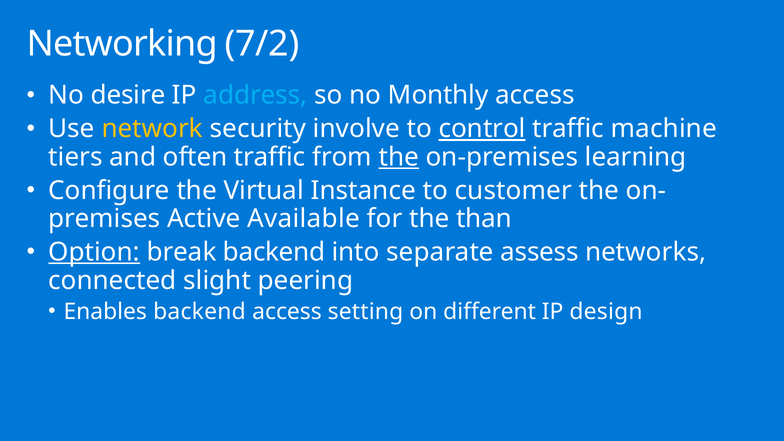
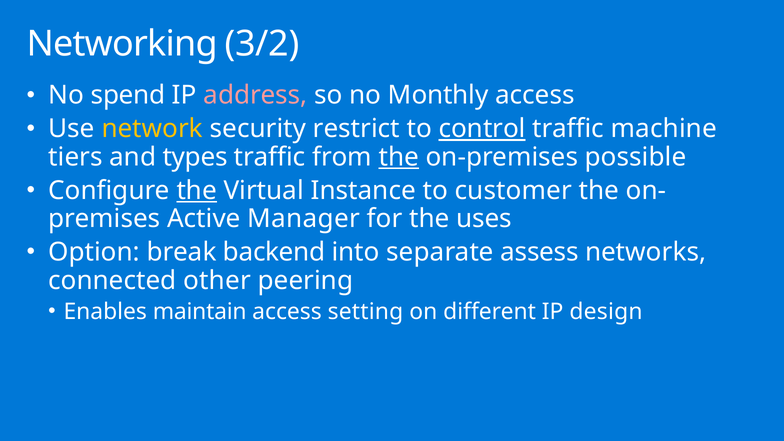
7/2: 7/2 -> 3/2 (262, 44)
desire: desire -> spend (128, 95)
address colour: light blue -> pink (255, 95)
involve: involve -> restrict (356, 129)
often: often -> types (195, 157)
learning: learning -> possible (636, 157)
the underline: none -> present (197, 191)
Available: Available -> Manager (304, 219)
than: than -> uses (484, 219)
Option underline: present -> none (94, 252)
slight: slight -> other (217, 280)
Enables backend: backend -> maintain (200, 312)
